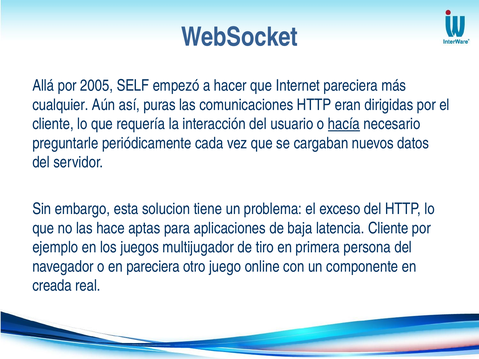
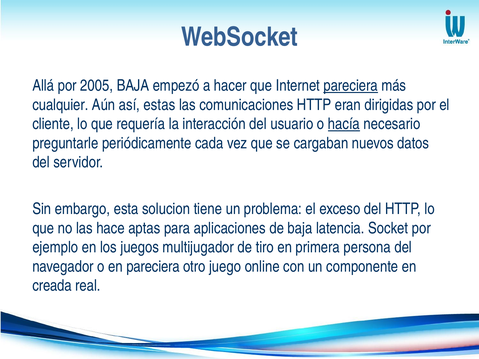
2005 SELF: SELF -> BAJA (133, 86)
pareciera underline: none -> present (351, 86)
puras: puras -> estas (159, 105)
latencia Cliente: Cliente -> Socket (388, 228)
